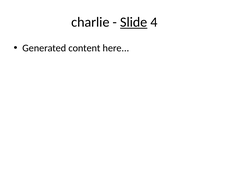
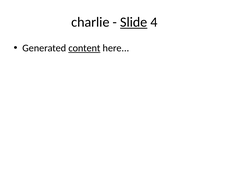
content underline: none -> present (84, 48)
